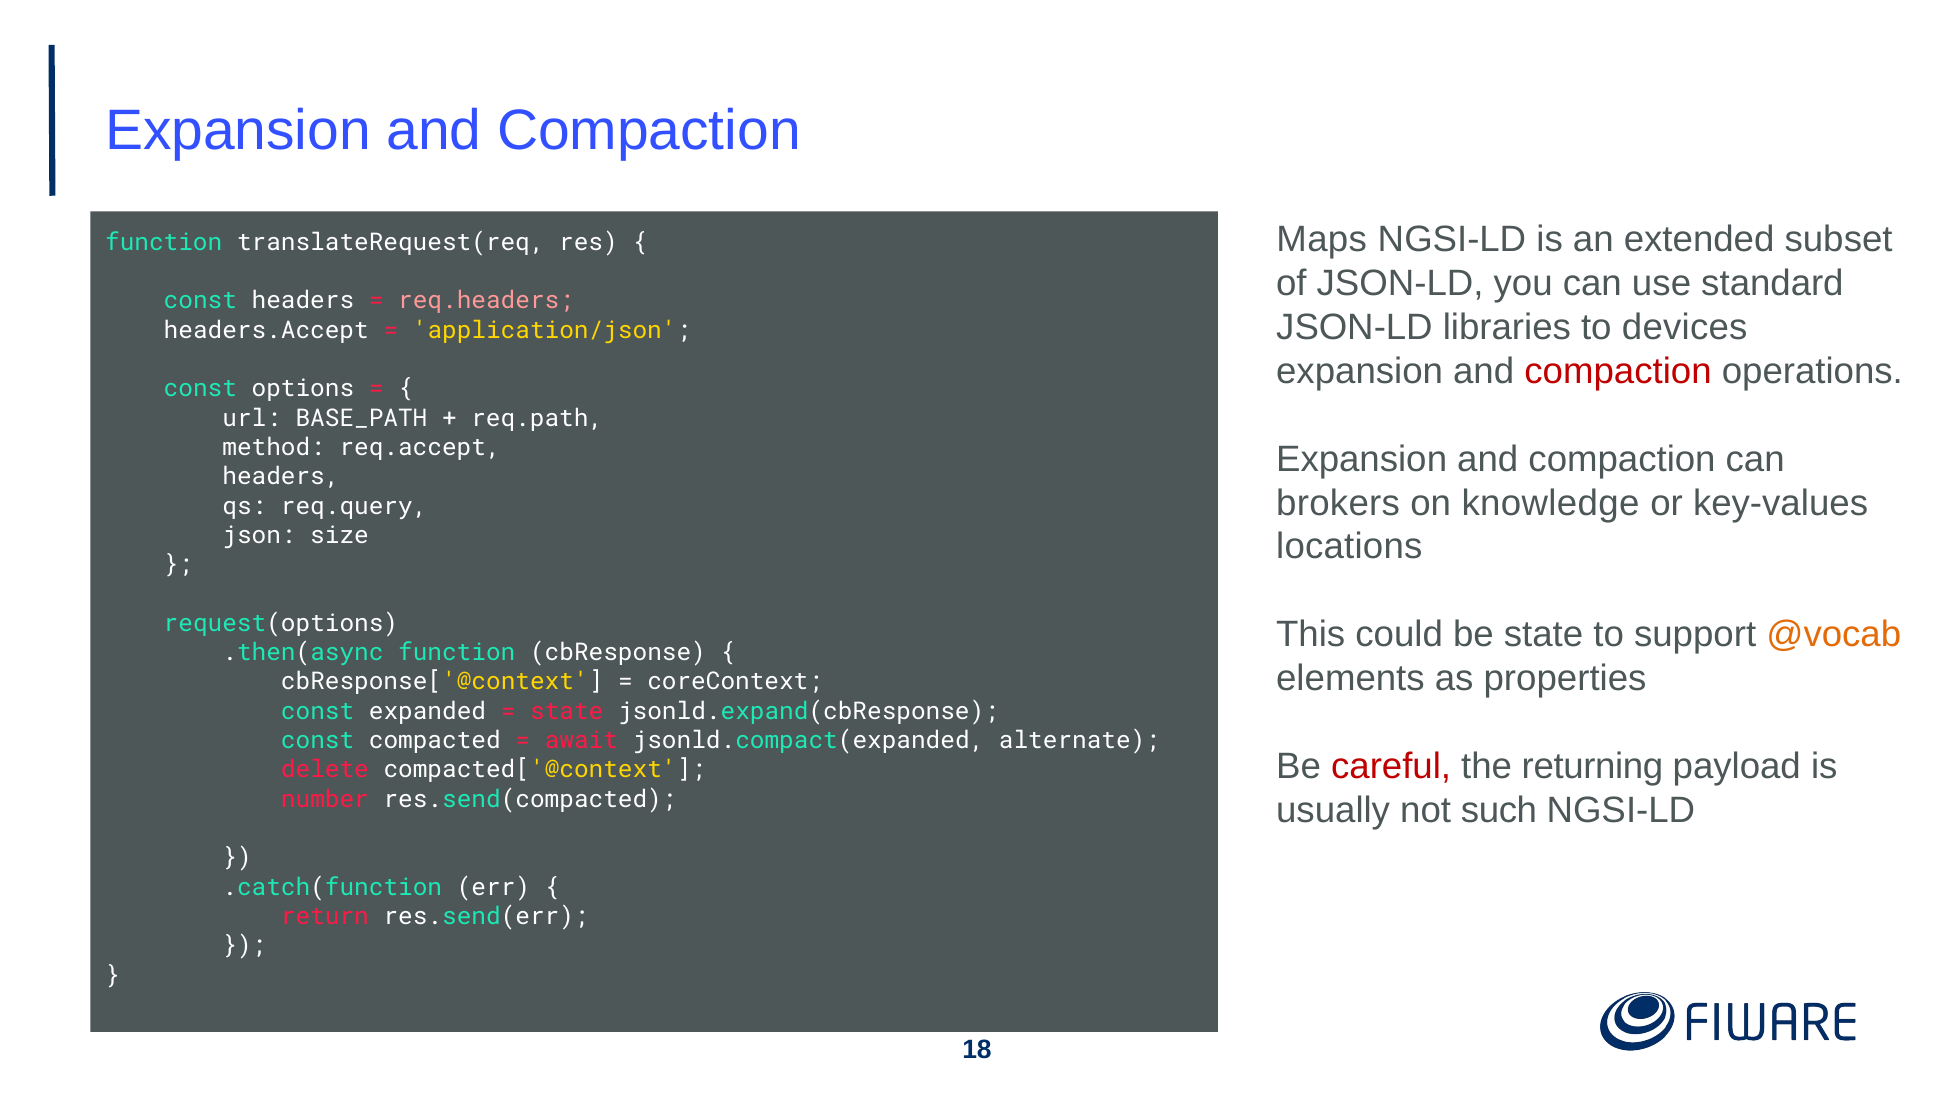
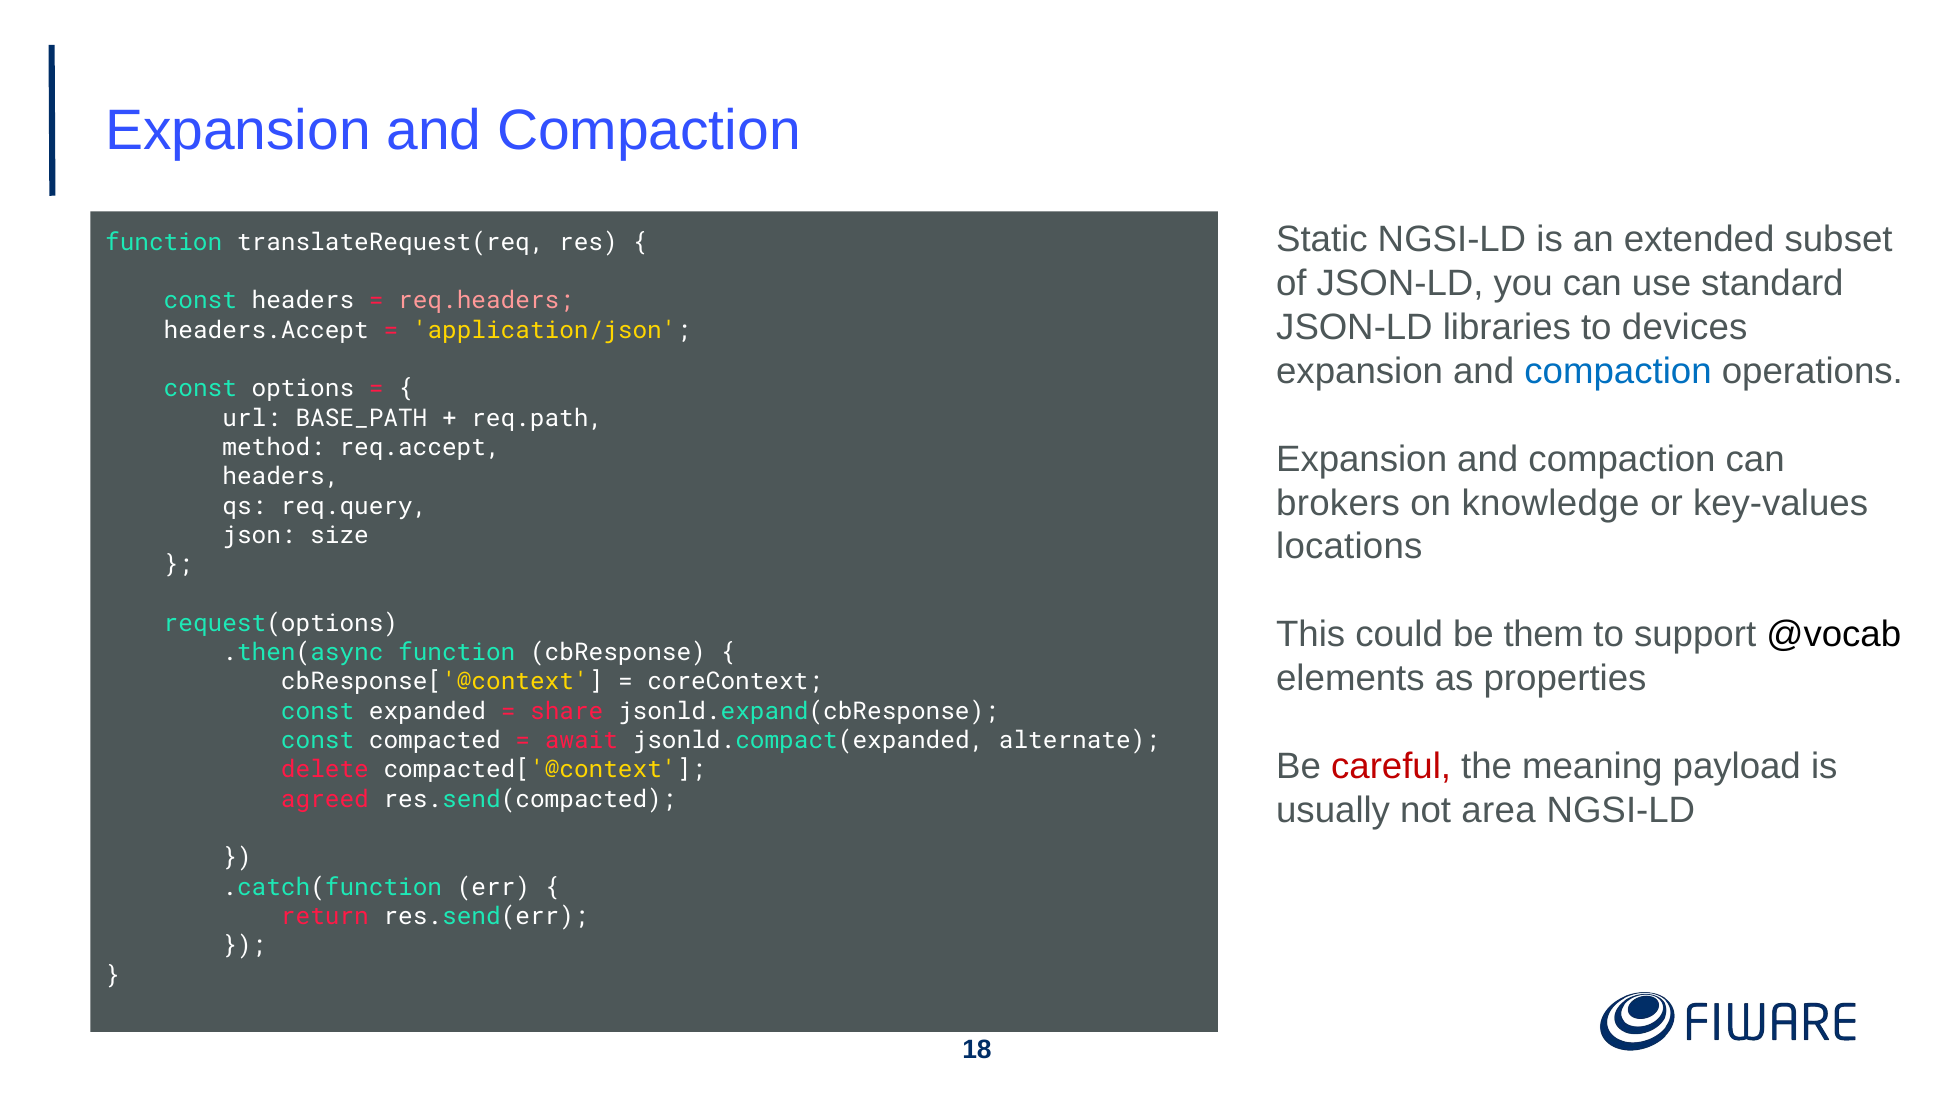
Maps: Maps -> Static (1322, 239)
compaction colour: red -> blue (1618, 371)
be state: state -> them (1544, 635)
@vocab colour: orange -> black (1834, 635)
state: state -> share (567, 711)
returning: returning -> meaning (1592, 767)
number: number -> agreed (325, 799)
such: such -> area (1499, 811)
